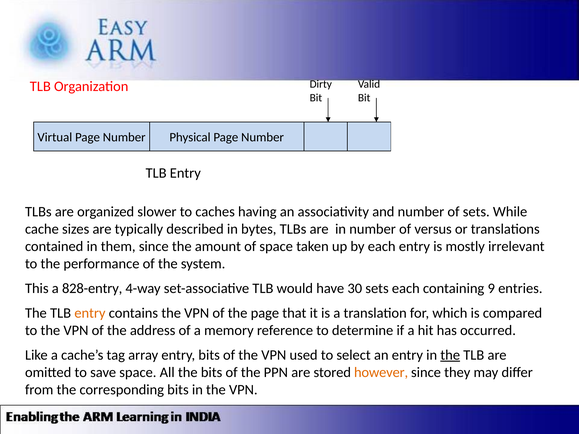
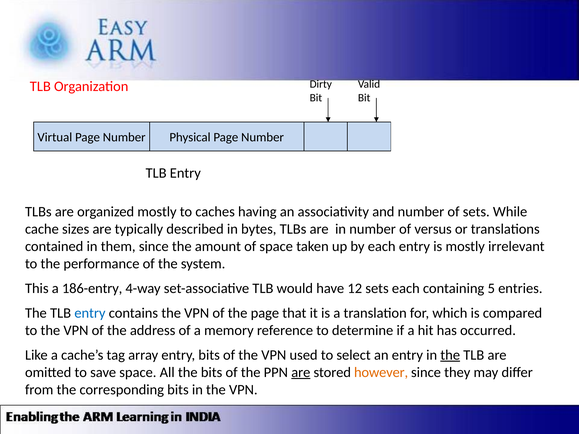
organized slower: slower -> mostly (157, 212)
828-entry: 828-entry -> 186-entry (92, 289)
30: 30 -> 12 (355, 289)
9: 9 -> 5 (491, 289)
entry colour: orange -> blue (90, 313)
are underline: none -> present (301, 373)
